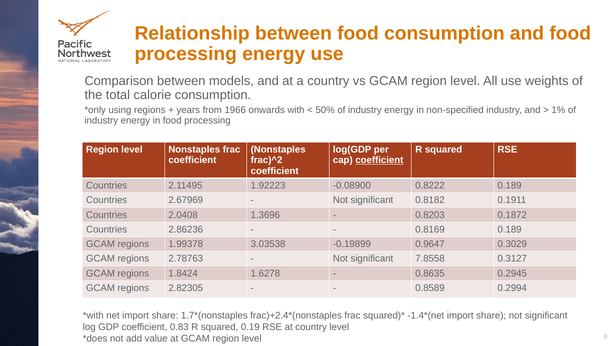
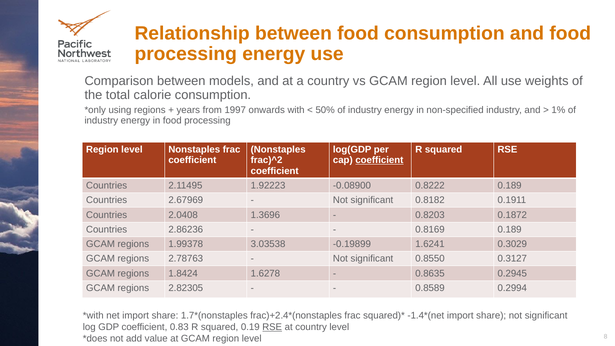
1966: 1966 -> 1997 (235, 110)
0.9647: 0.9647 -> 1.6241 (430, 244)
7.8558: 7.8558 -> 0.8550 (430, 259)
RSE underline: none -> present (272, 327)
